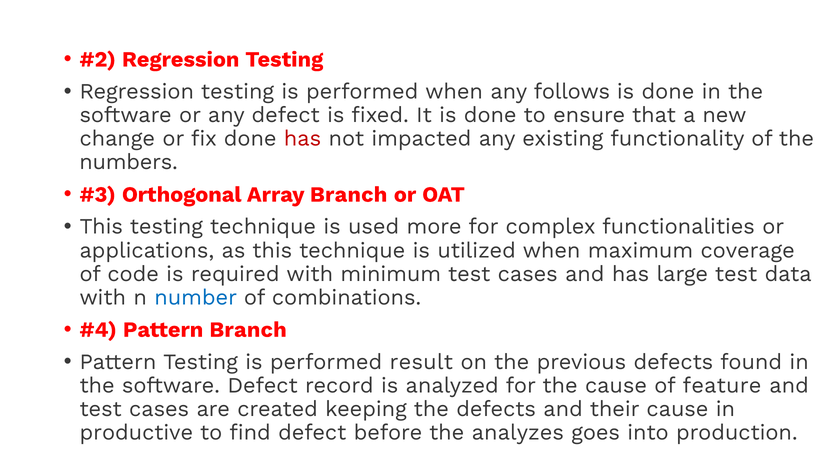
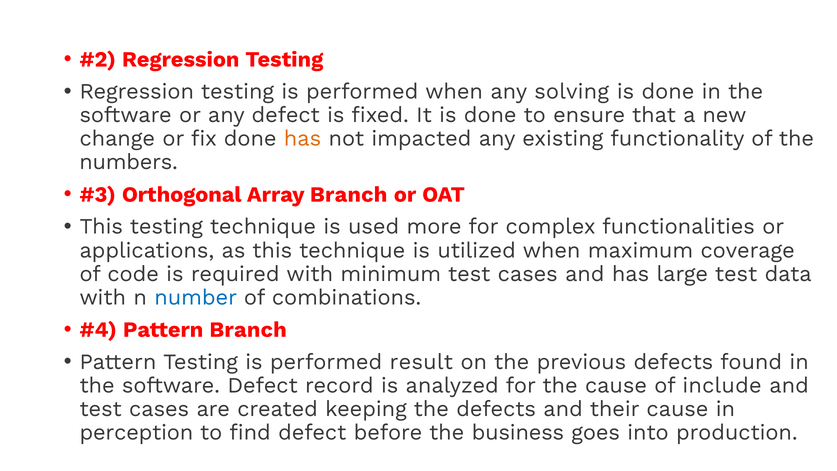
follows: follows -> solving (572, 92)
has colour: red -> orange (303, 139)
feature: feature -> include (722, 385)
productive: productive -> perception (136, 432)
analyzes: analyzes -> business (518, 432)
